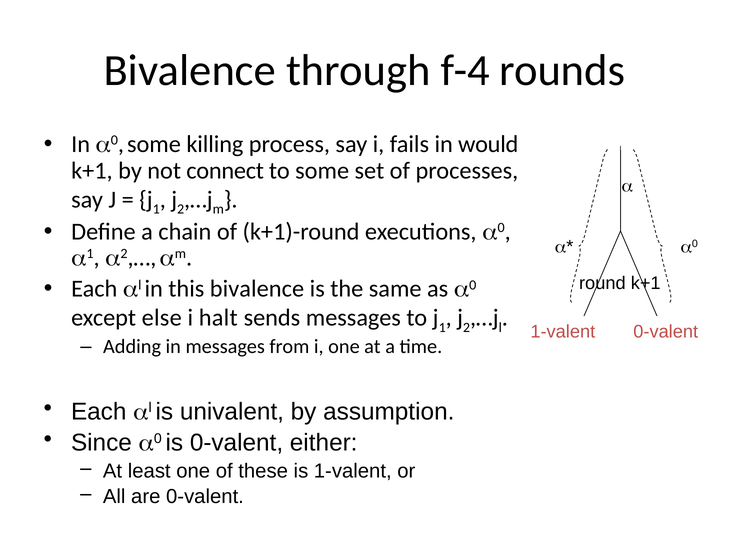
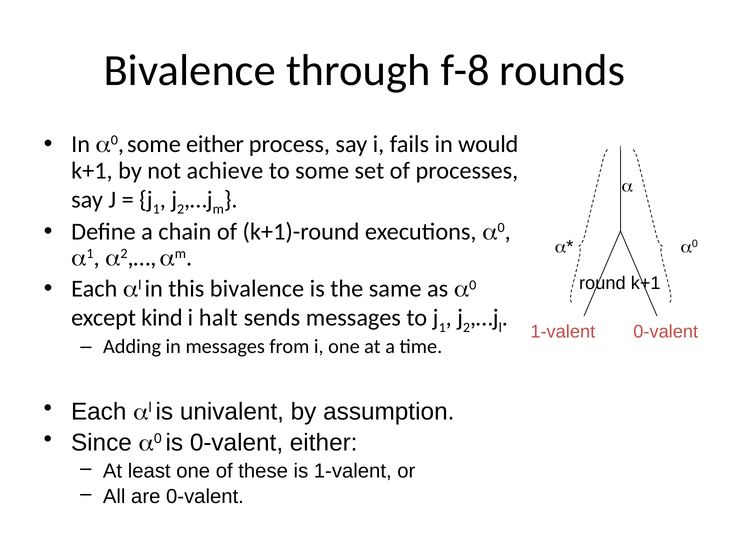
f-4: f-4 -> f-8 (465, 71)
some killing: killing -> either (215, 144)
connect: connect -> achieve (225, 171)
else: else -> kind (162, 318)
